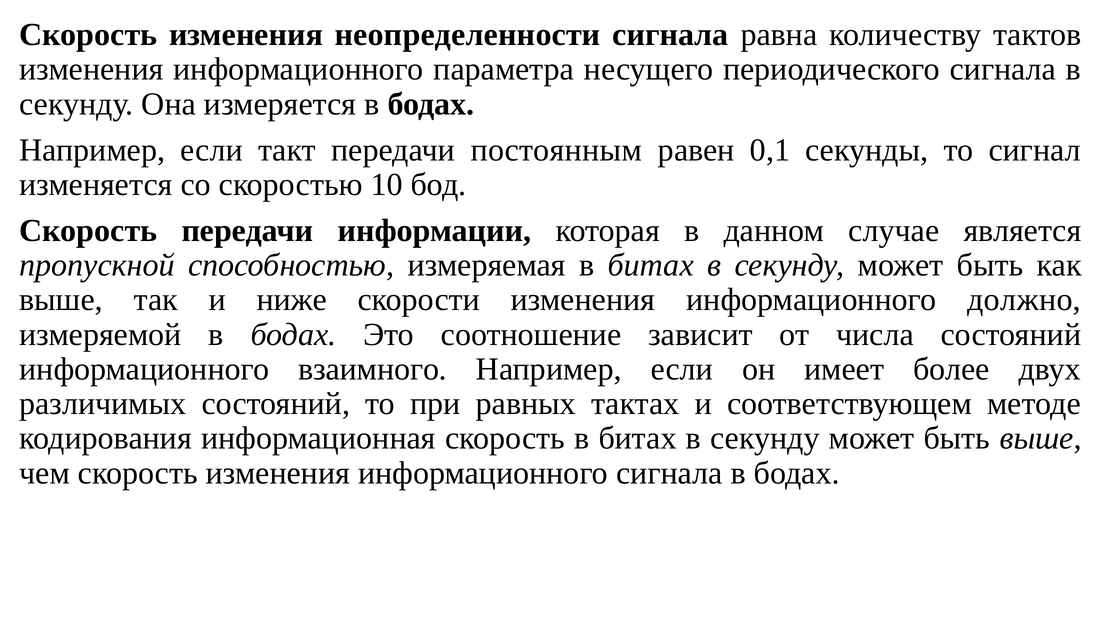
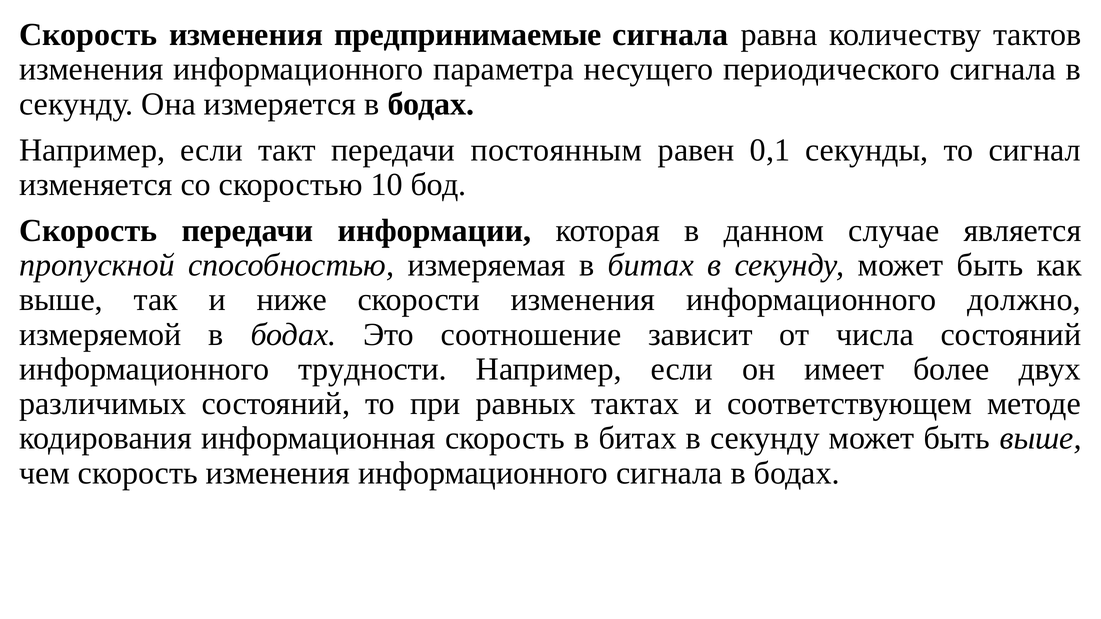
неопределенности: неопределенности -> предпринимаемые (468, 35)
взаимного: взаимного -> трудности (373, 369)
